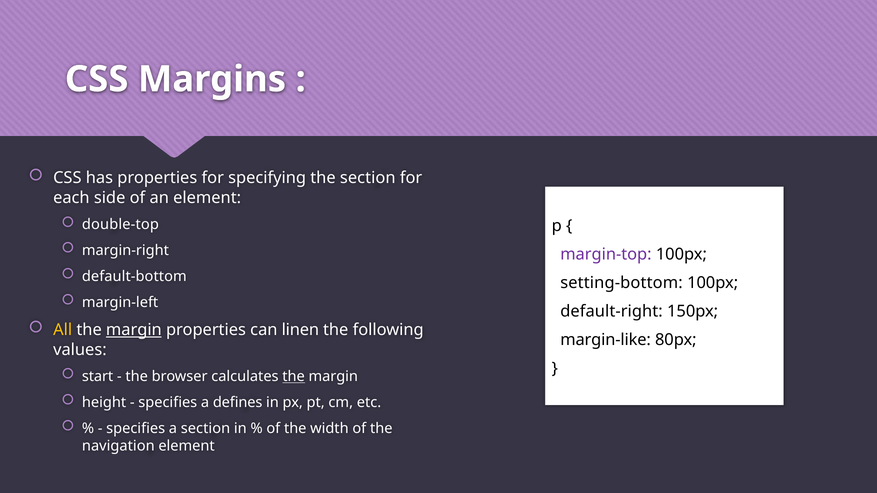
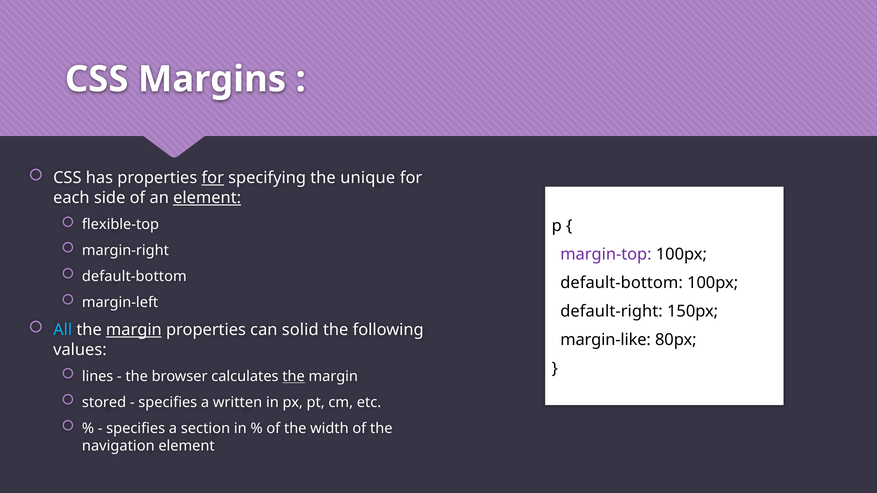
for underline: none -> present (213, 178)
the section: section -> unique (368, 178)
element underline: none -> present (207, 198)
double-top: double-top -> flexible-top (121, 225)
setting-bottom: setting-bottom -> default-bottom (622, 283)
All colour: yellow -> light blue (63, 330)
linen: linen -> solid (300, 330)
start: start -> lines (98, 377)
height: height -> stored (104, 403)
defines: defines -> written (238, 403)
